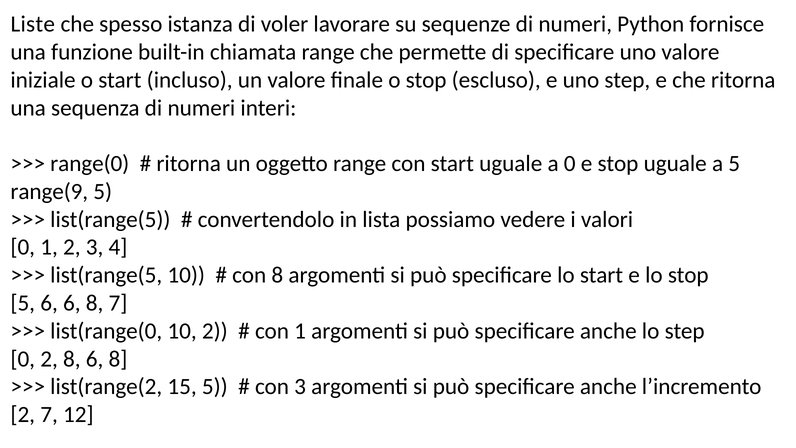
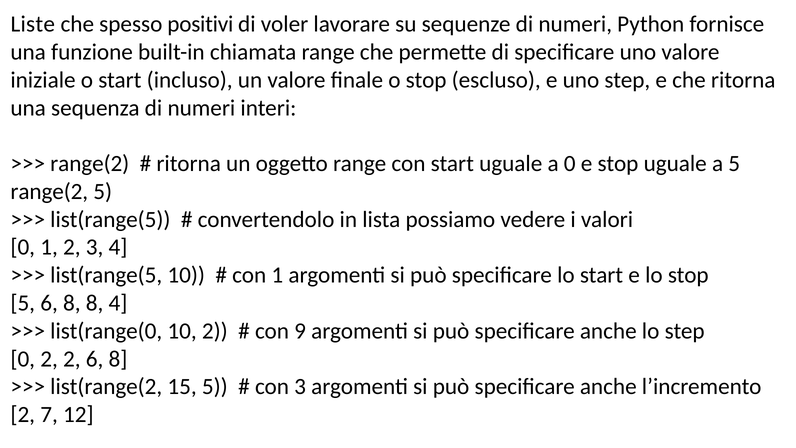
istanza: istanza -> positivi (200, 24)
range(0: range(0 -> range(2 (90, 164)
range(9: range(9 -> range(2 (49, 191)
con 8: 8 -> 1 (277, 275)
5 6 6: 6 -> 8 (72, 303)
8 7: 7 -> 4 (118, 303)
con 1: 1 -> 9 (300, 331)
2 8: 8 -> 2 (72, 359)
